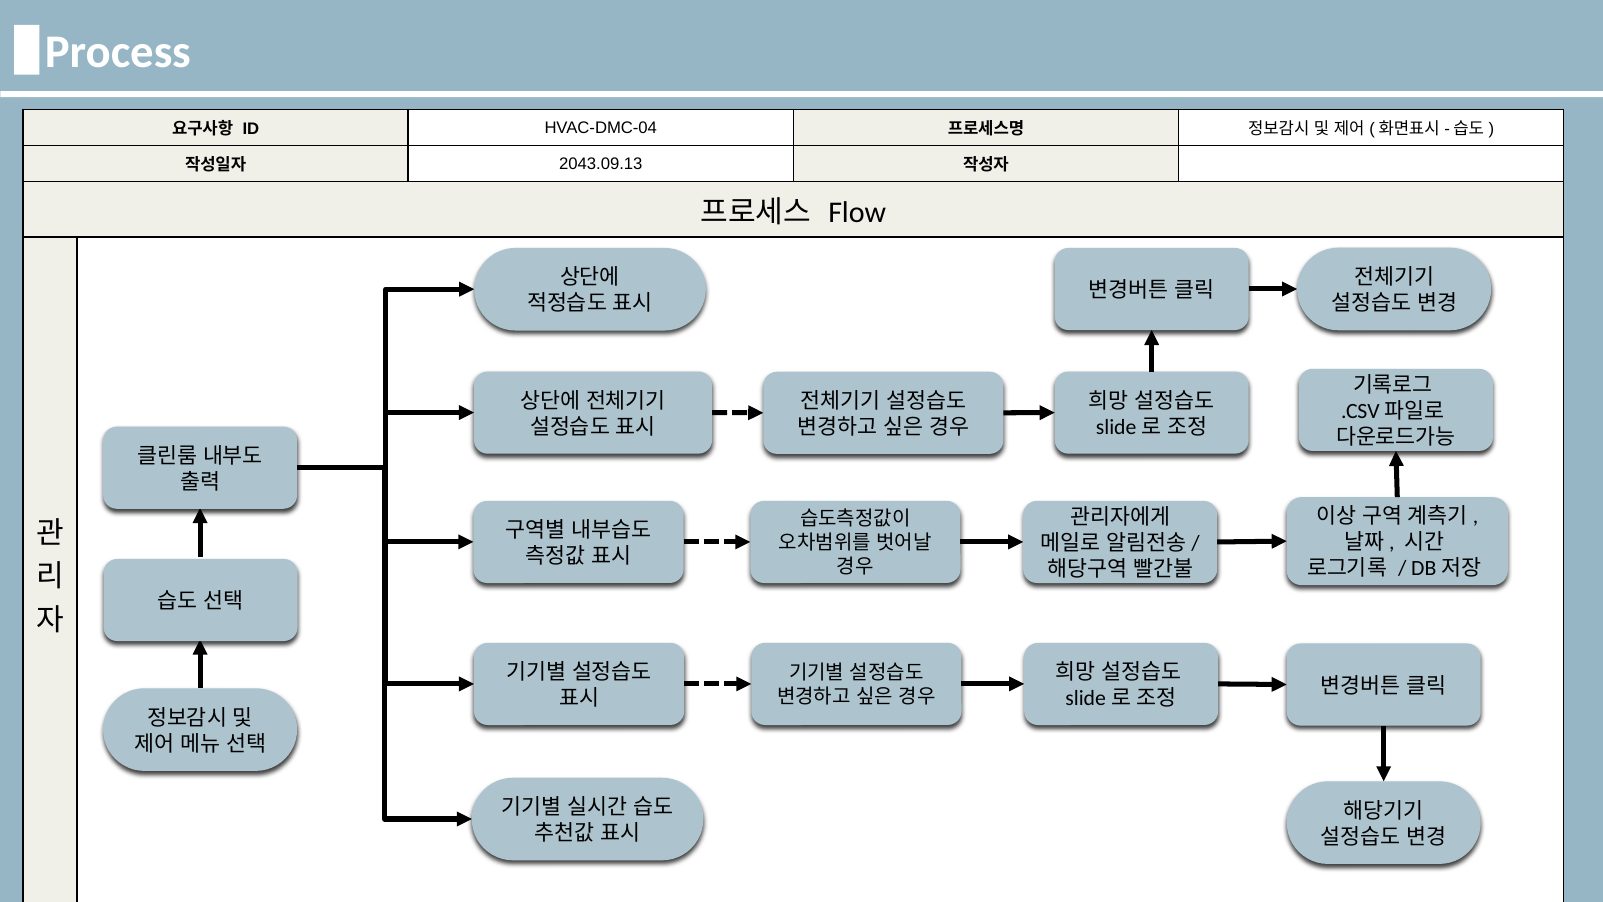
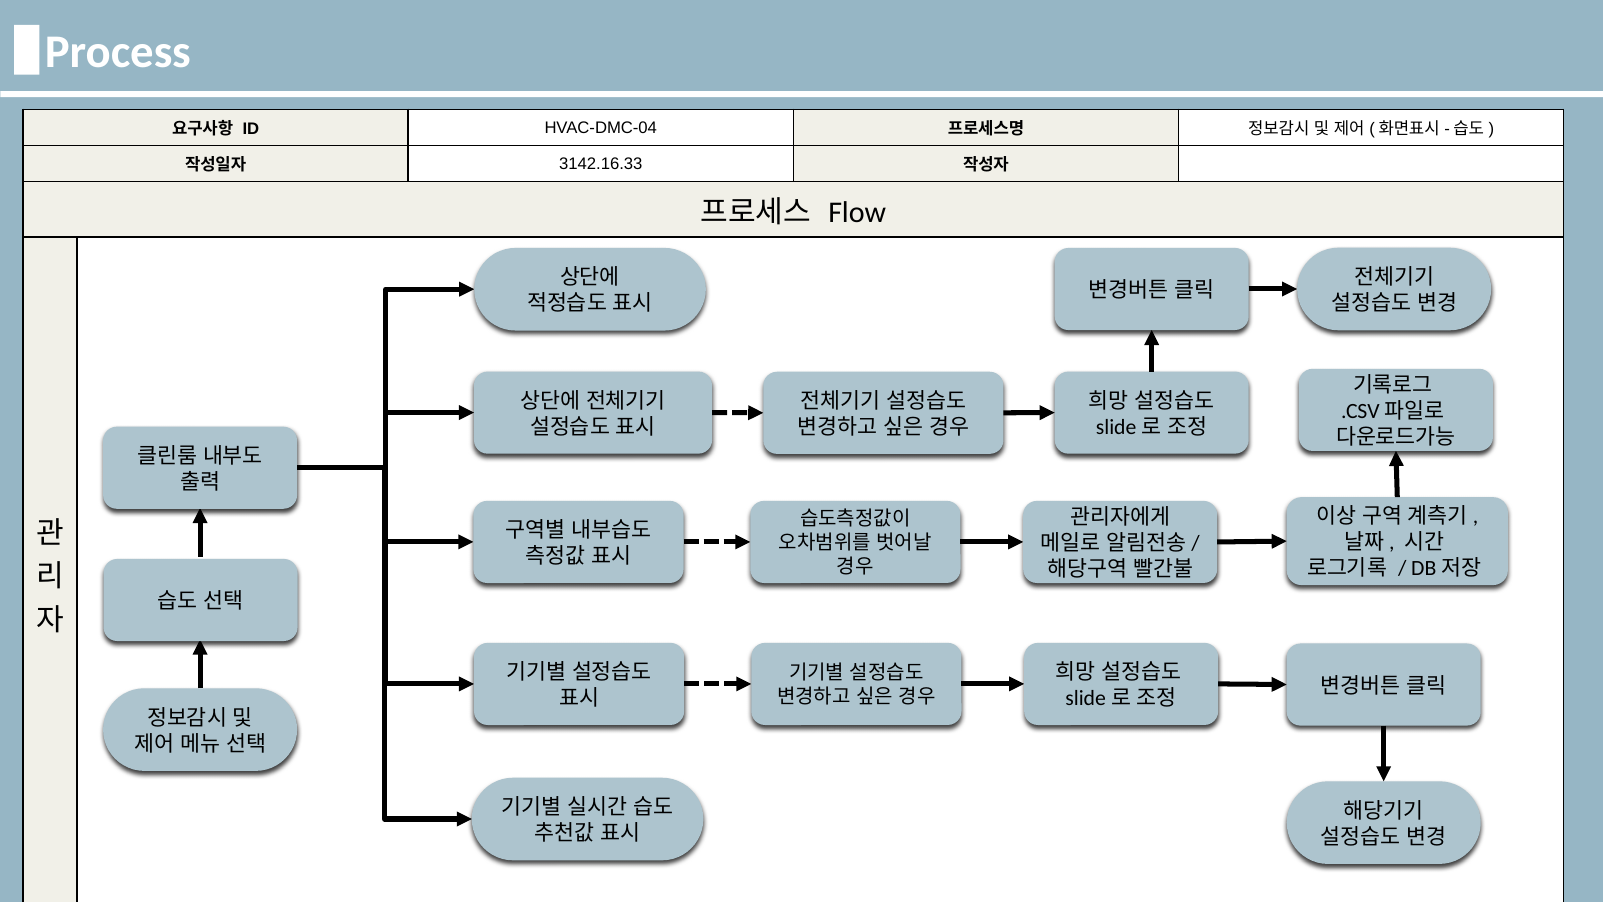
2043.09.13: 2043.09.13 -> 3142.16.33 (601, 164)
